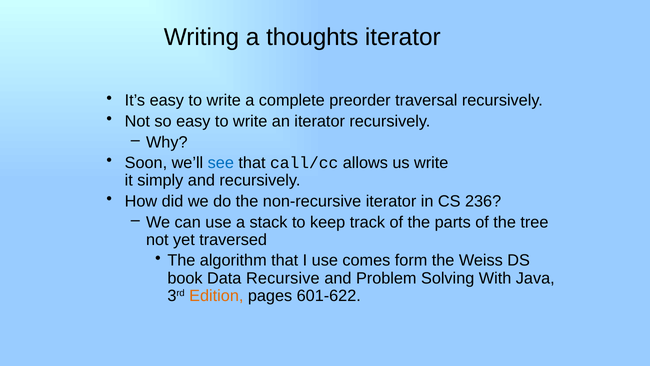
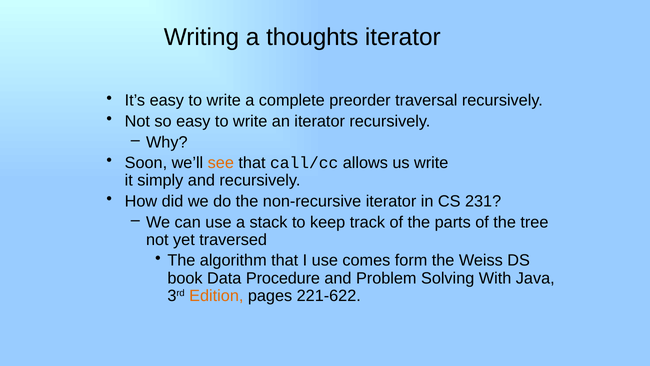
see colour: blue -> orange (221, 163)
236: 236 -> 231 (483, 201)
Recursive: Recursive -> Procedure (283, 278)
601-622: 601-622 -> 221-622 (329, 295)
